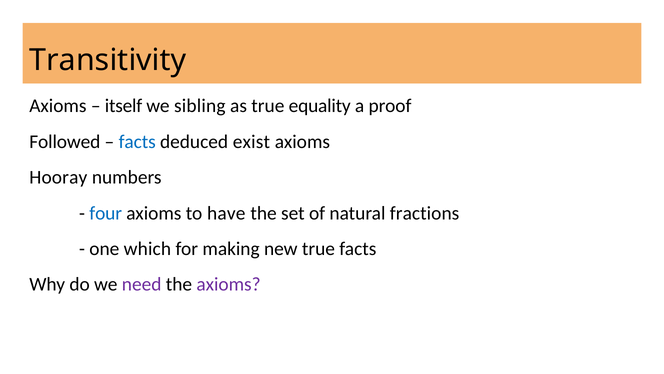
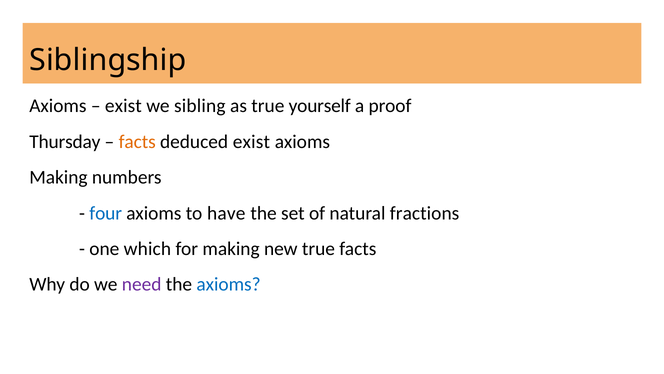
Transitivity: Transitivity -> Siblingship (108, 60)
itself: itself -> exist (123, 106)
equality: equality -> yourself (320, 106)
Followed: Followed -> Thursday (65, 142)
facts colour: blue -> orange (137, 142)
Hooray: Hooray -> Making (58, 177)
axioms colour: purple -> blue (229, 284)
